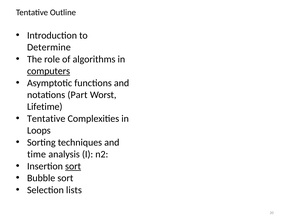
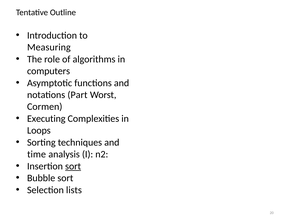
Determine: Determine -> Measuring (49, 47)
computers underline: present -> none (49, 71)
Lifetime: Lifetime -> Cormen (45, 107)
Tentative: Tentative -> Executing (46, 118)
